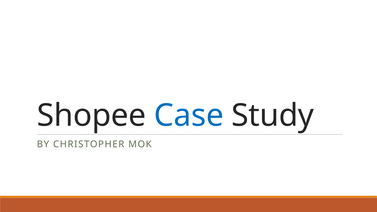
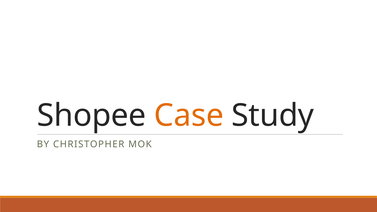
Case colour: blue -> orange (189, 116)
